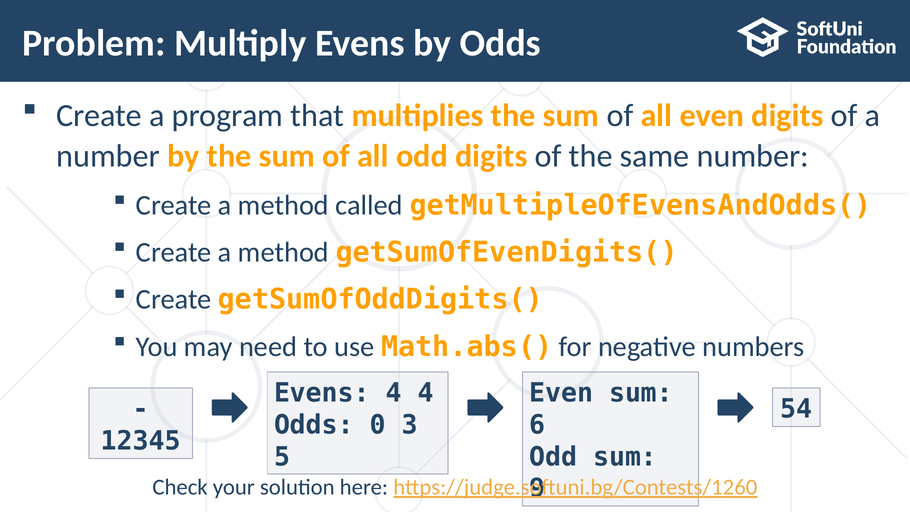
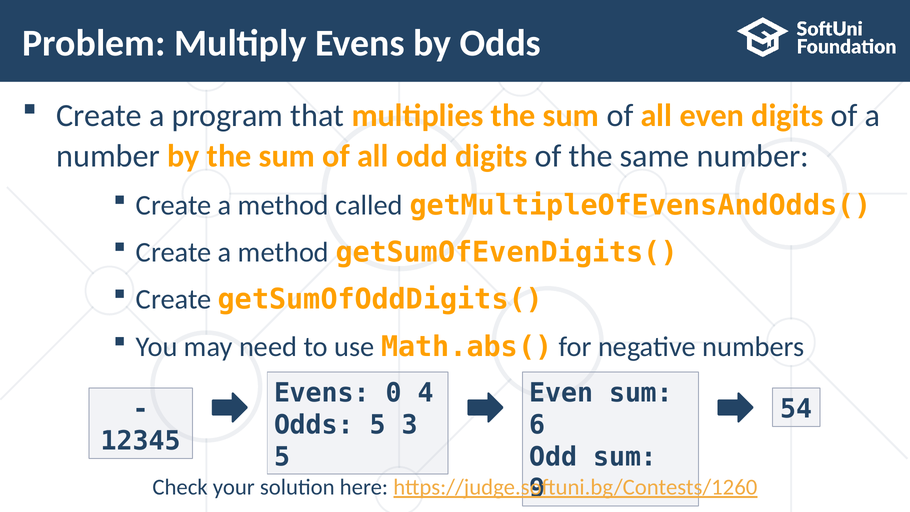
Evens 4: 4 -> 0 (394, 393)
Odds 0: 0 -> 5 (378, 425)
